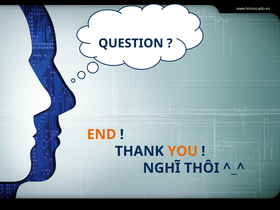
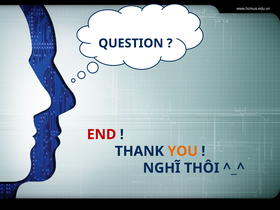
END colour: orange -> red (102, 134)
